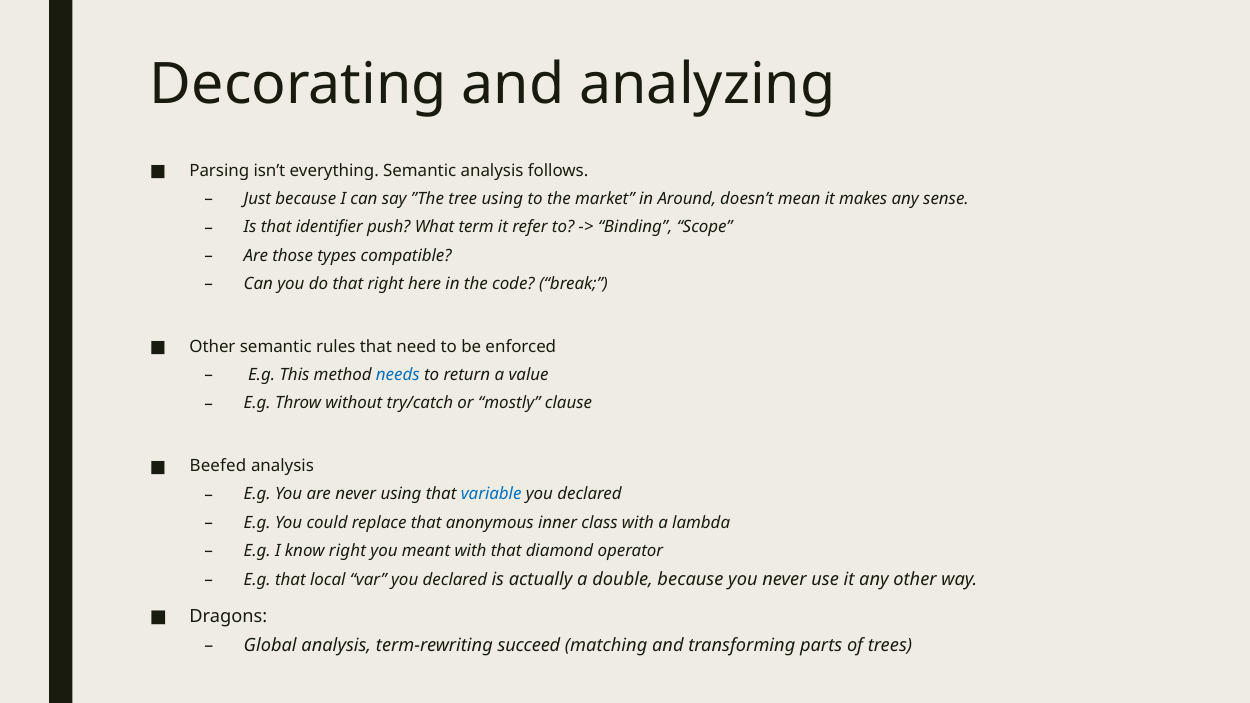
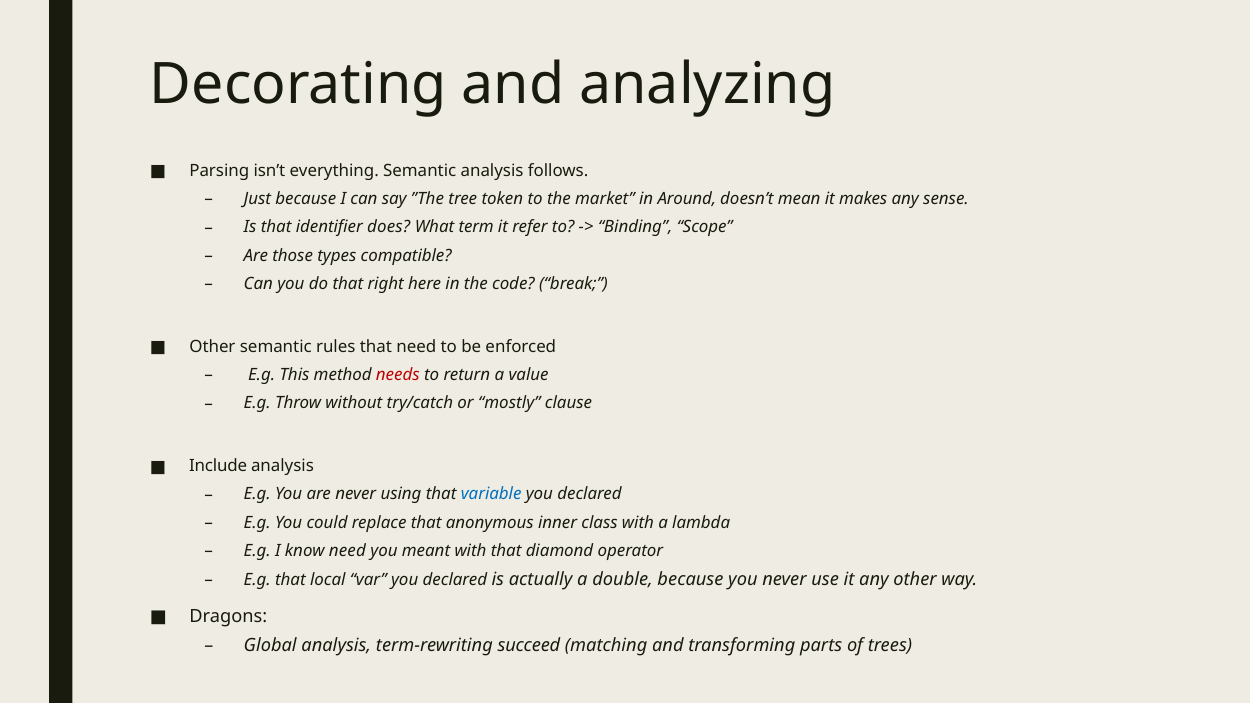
tree using: using -> token (502, 199)
push: push -> does (389, 227)
needs colour: blue -> red (398, 375)
Beefed: Beefed -> Include (218, 466)
know right: right -> need (347, 551)
